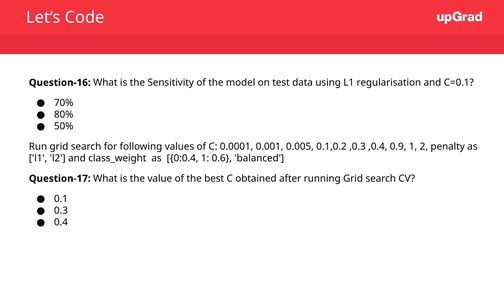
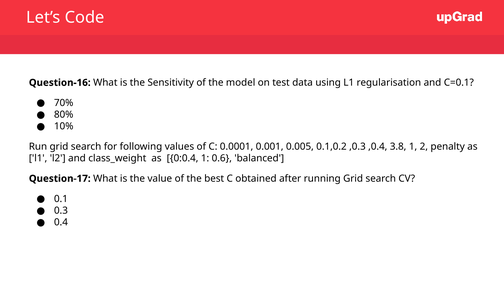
50%: 50% -> 10% (64, 126)
0.9: 0.9 -> 3.8 (398, 146)
